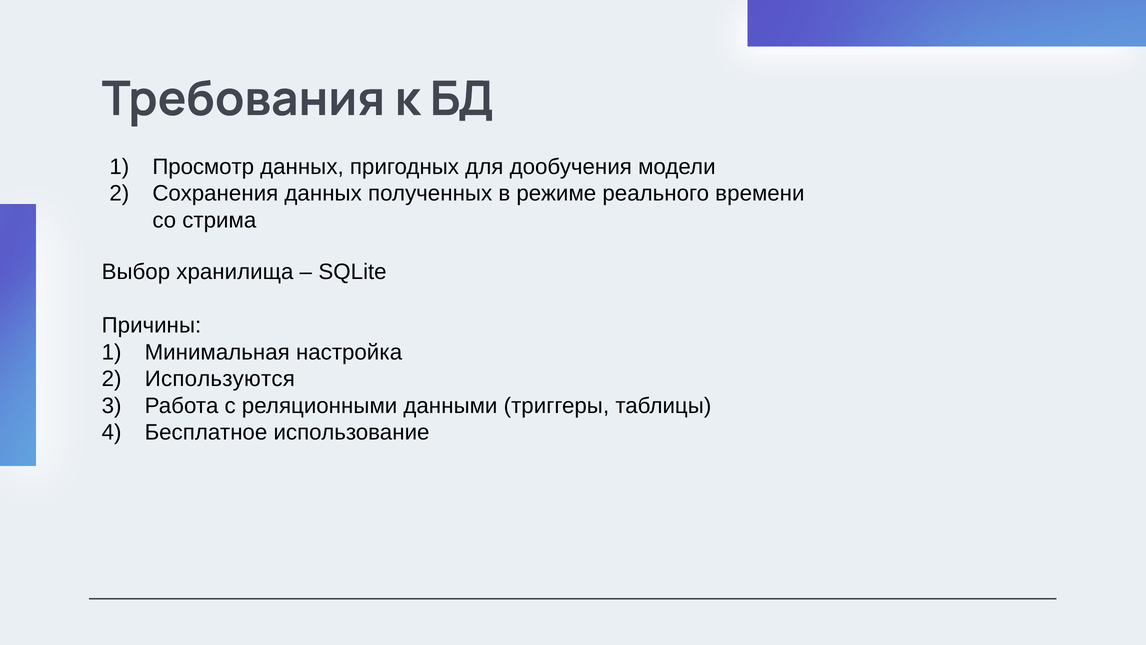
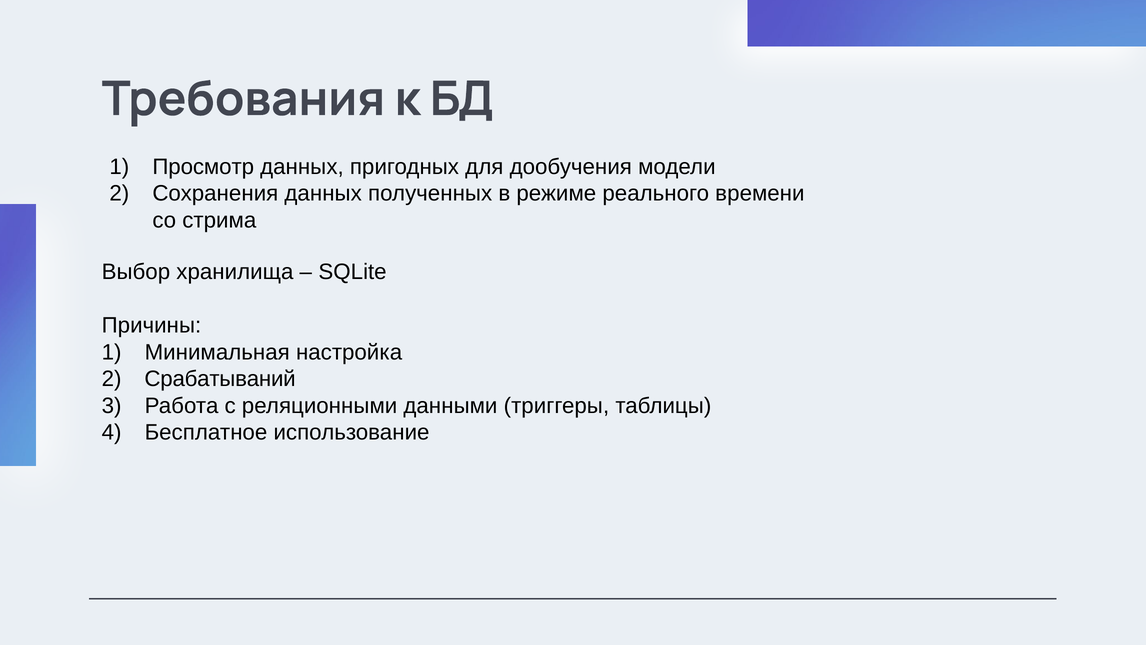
Используются: Используются -> Срабатываний (220, 379)
